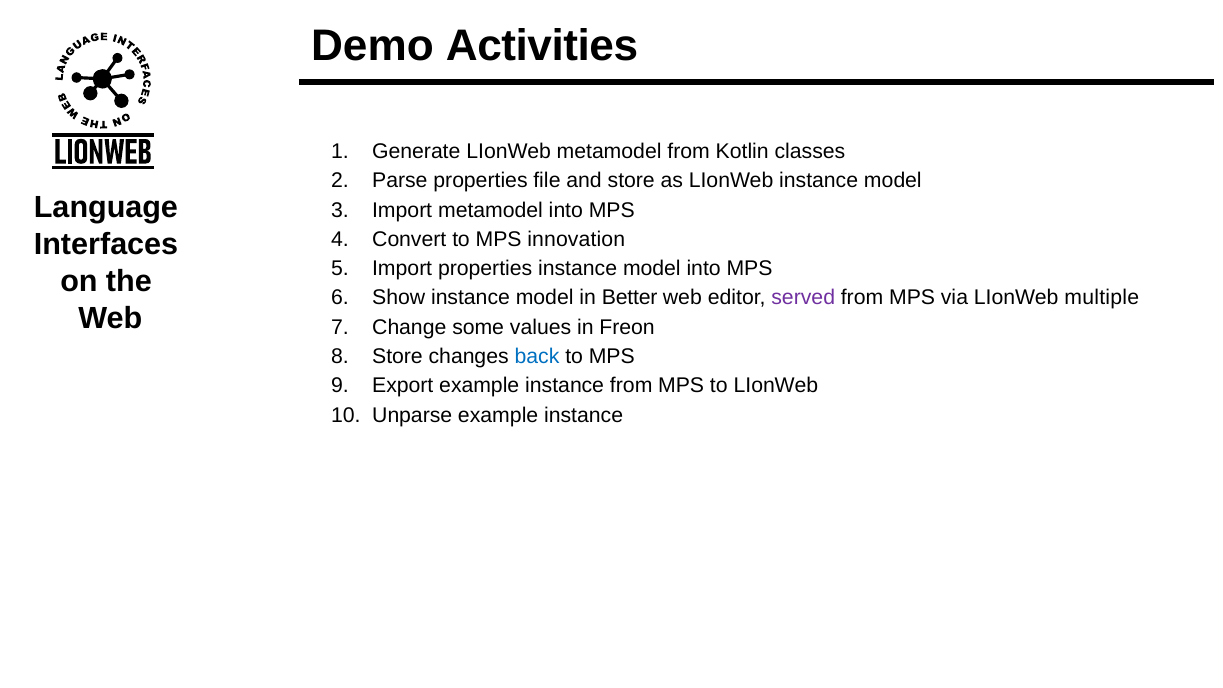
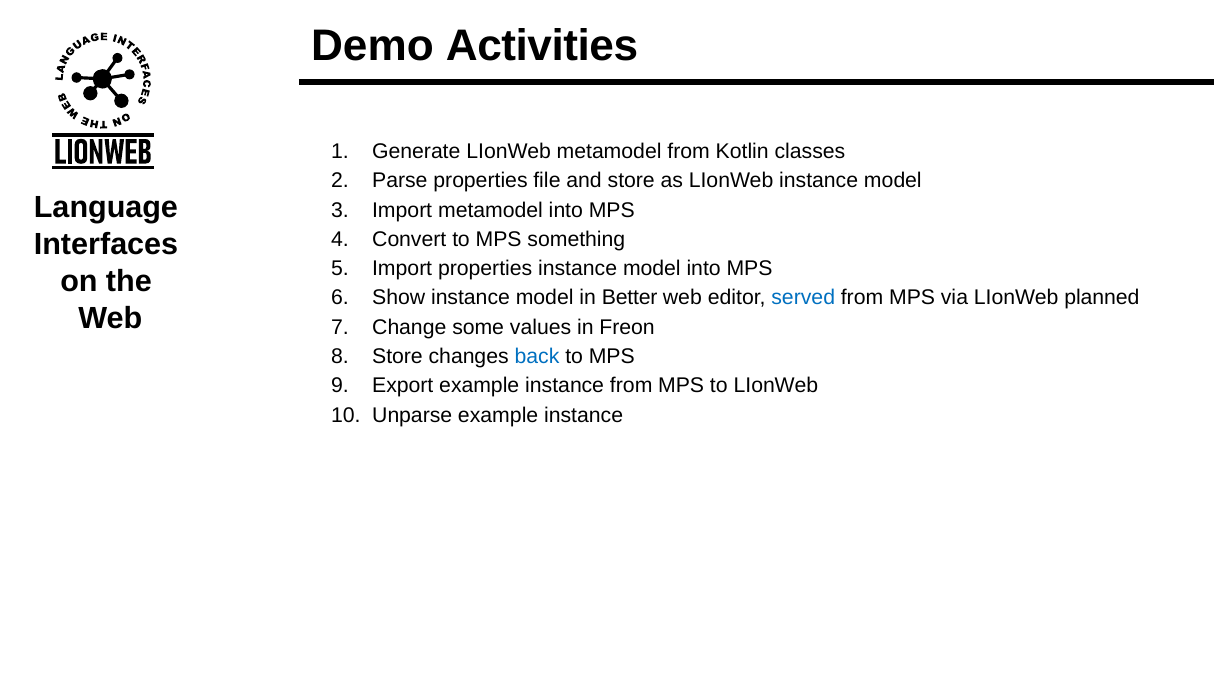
innovation: innovation -> something (576, 239)
served colour: purple -> blue (803, 298)
multiple: multiple -> planned (1102, 298)
